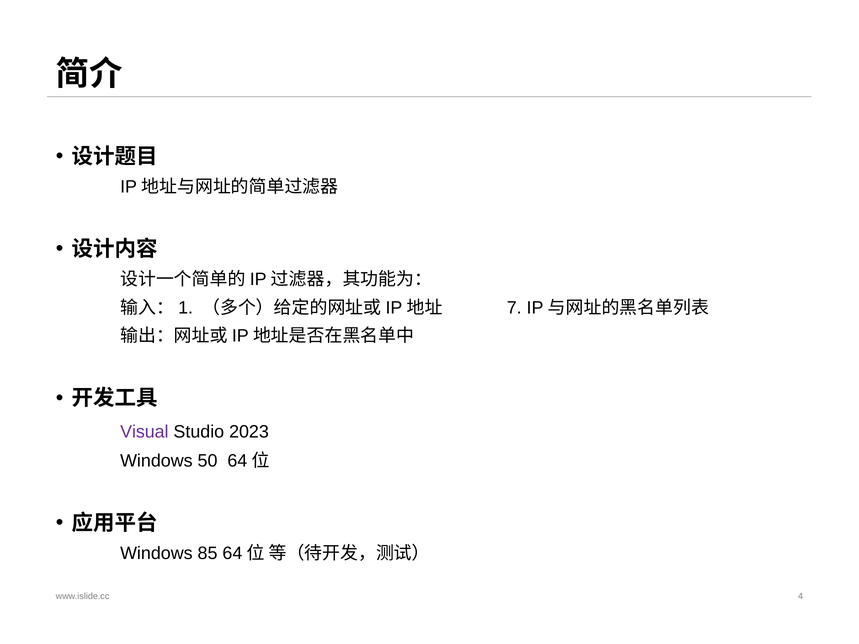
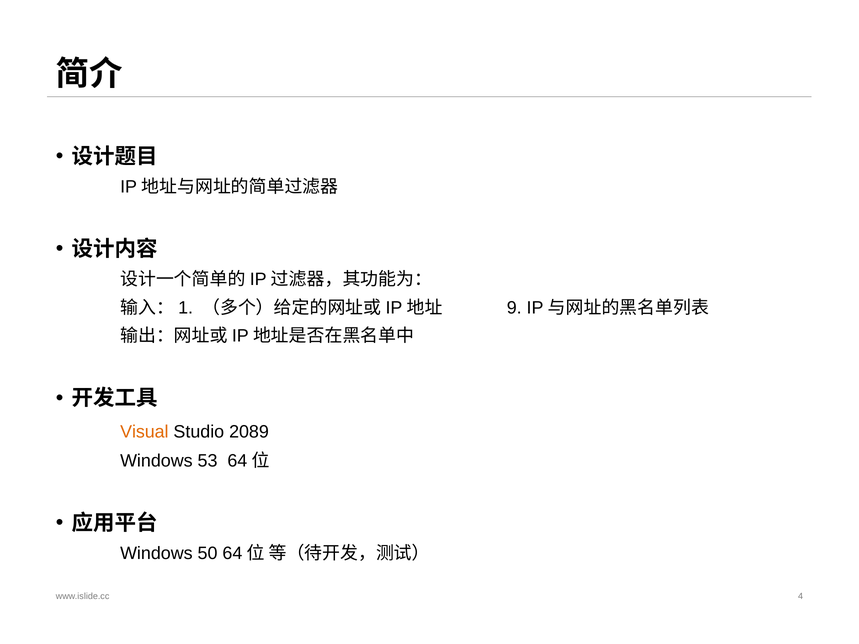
7: 7 -> 9 (514, 308)
Visual colour: purple -> orange (144, 432)
2023: 2023 -> 2089 (249, 432)
50: 50 -> 53 (208, 461)
85: 85 -> 50 (208, 553)
